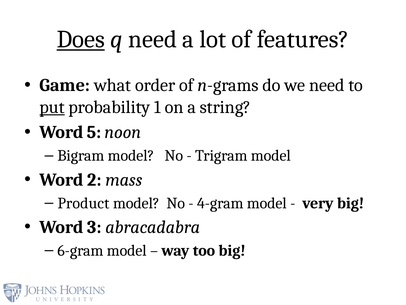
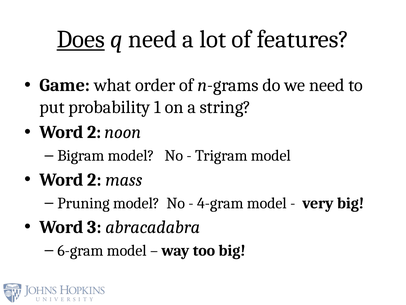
put underline: present -> none (52, 107)
5: 5 -> 2 (94, 132)
Product: Product -> Pruning (84, 203)
